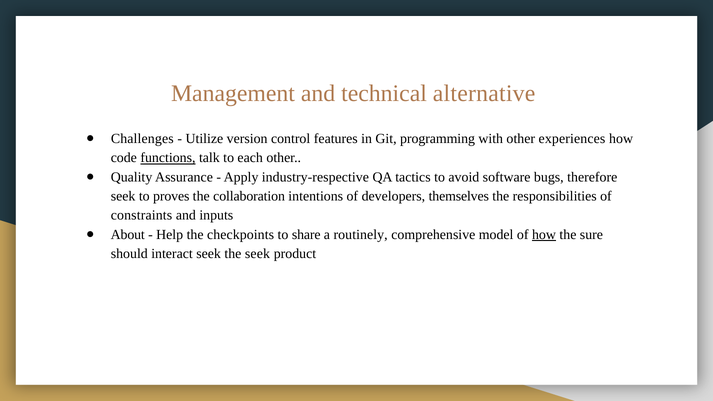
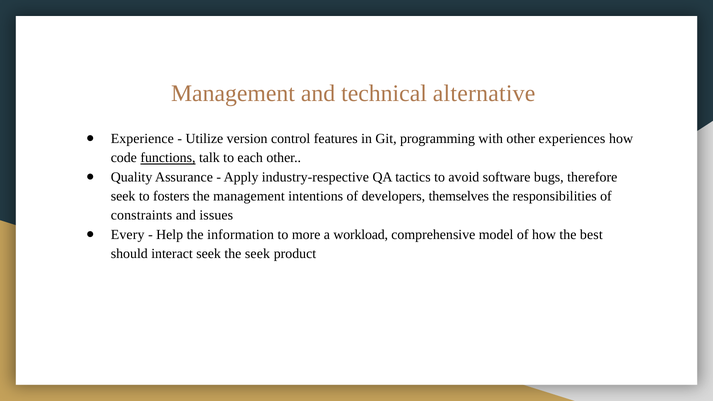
Challenges: Challenges -> Experience (142, 139)
proves: proves -> fosters (171, 196)
the collaboration: collaboration -> management (249, 196)
inputs: inputs -> issues (216, 215)
About: About -> Every (128, 235)
checkpoints: checkpoints -> information (241, 235)
share: share -> more (306, 235)
routinely: routinely -> workload (361, 235)
how underline: present -> none (544, 235)
sure: sure -> best (591, 235)
